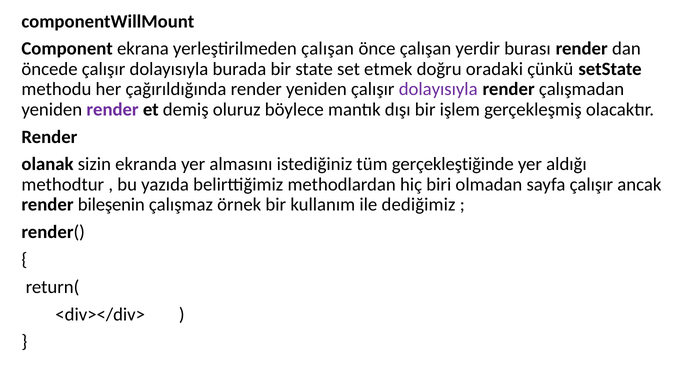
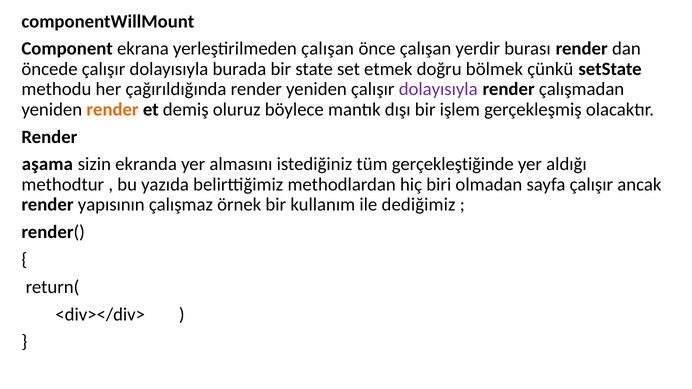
oradaki: oradaki -> bölmek (494, 69)
render colour: purple -> orange (113, 109)
olanak: olanak -> aşama (47, 164)
bileşenin: bileşenin -> yapısının (111, 205)
